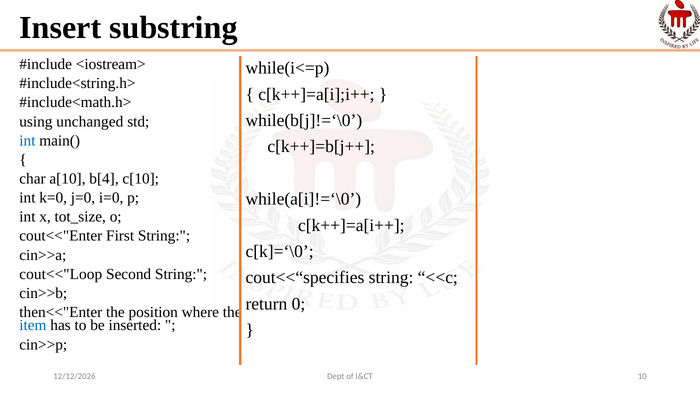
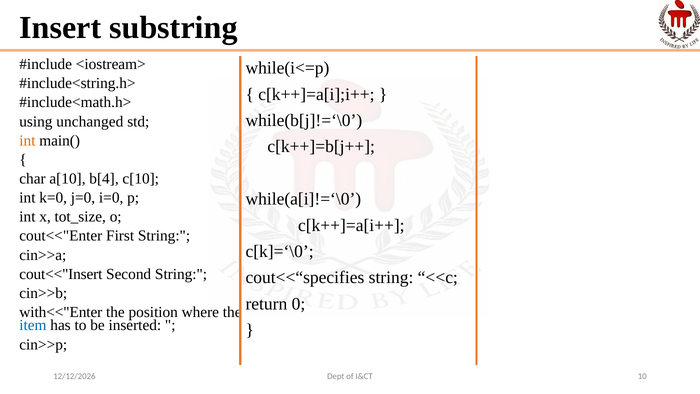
int colour: blue -> orange (27, 140)
cout<<"Loop: cout<<"Loop -> cout<<"Insert (61, 274)
then<<"Enter: then<<"Enter -> with<<"Enter (61, 312)
